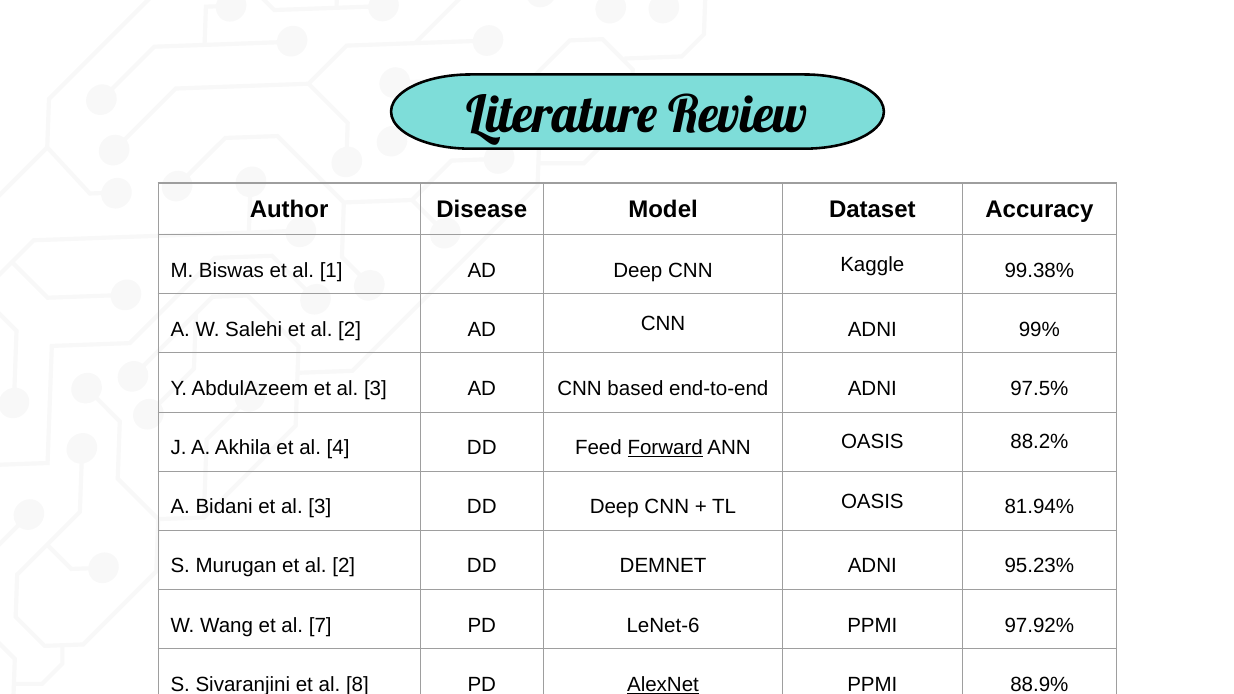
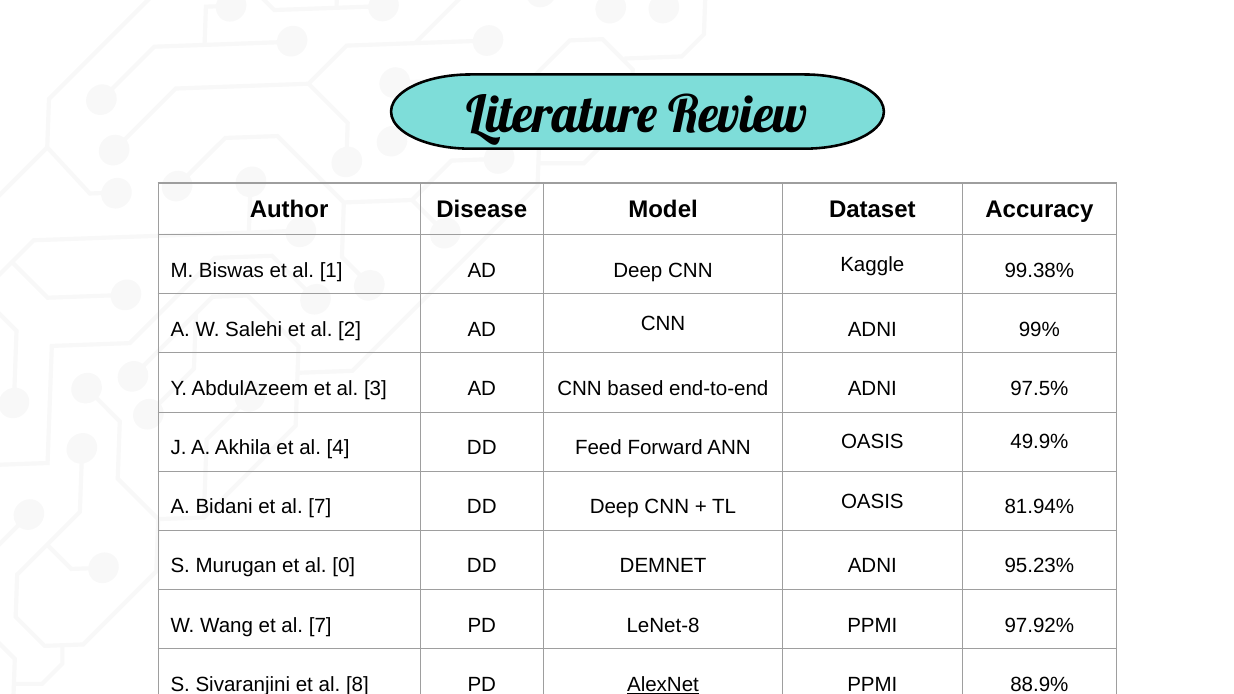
Forward underline: present -> none (665, 448)
88.2%: 88.2% -> 49.9% (1039, 442)
Bidani et al 3: 3 -> 7 (320, 507)
Murugan et al 2: 2 -> 0 (344, 566)
LeNet-6: LeNet-6 -> LeNet-8 (663, 625)
